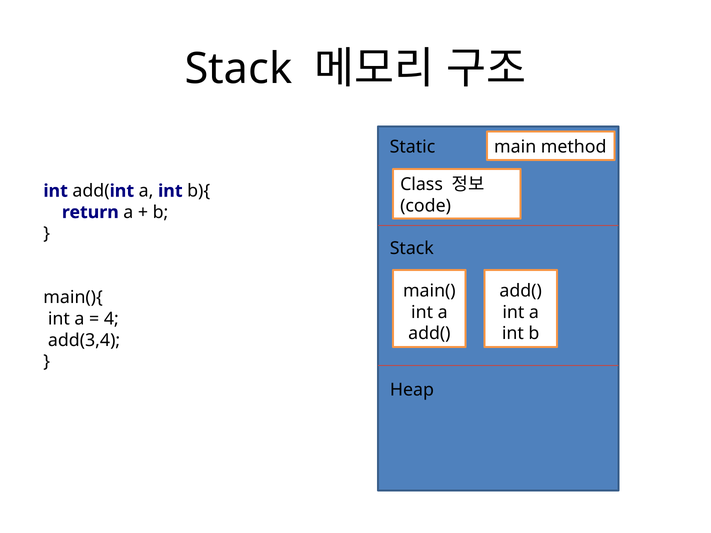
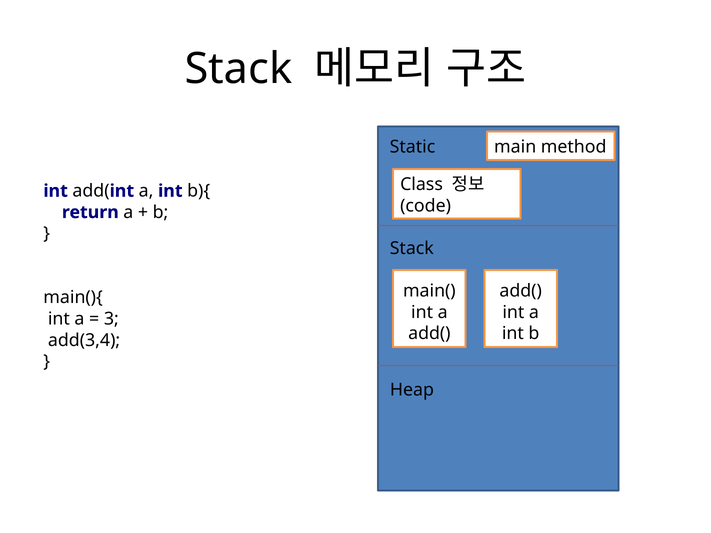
4: 4 -> 3 (111, 319)
